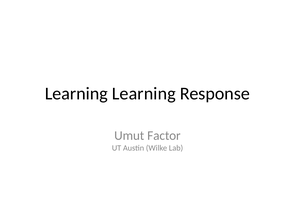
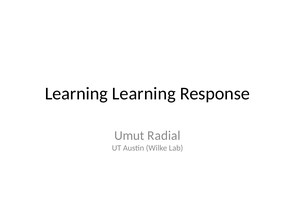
Factor: Factor -> Radial (164, 136)
